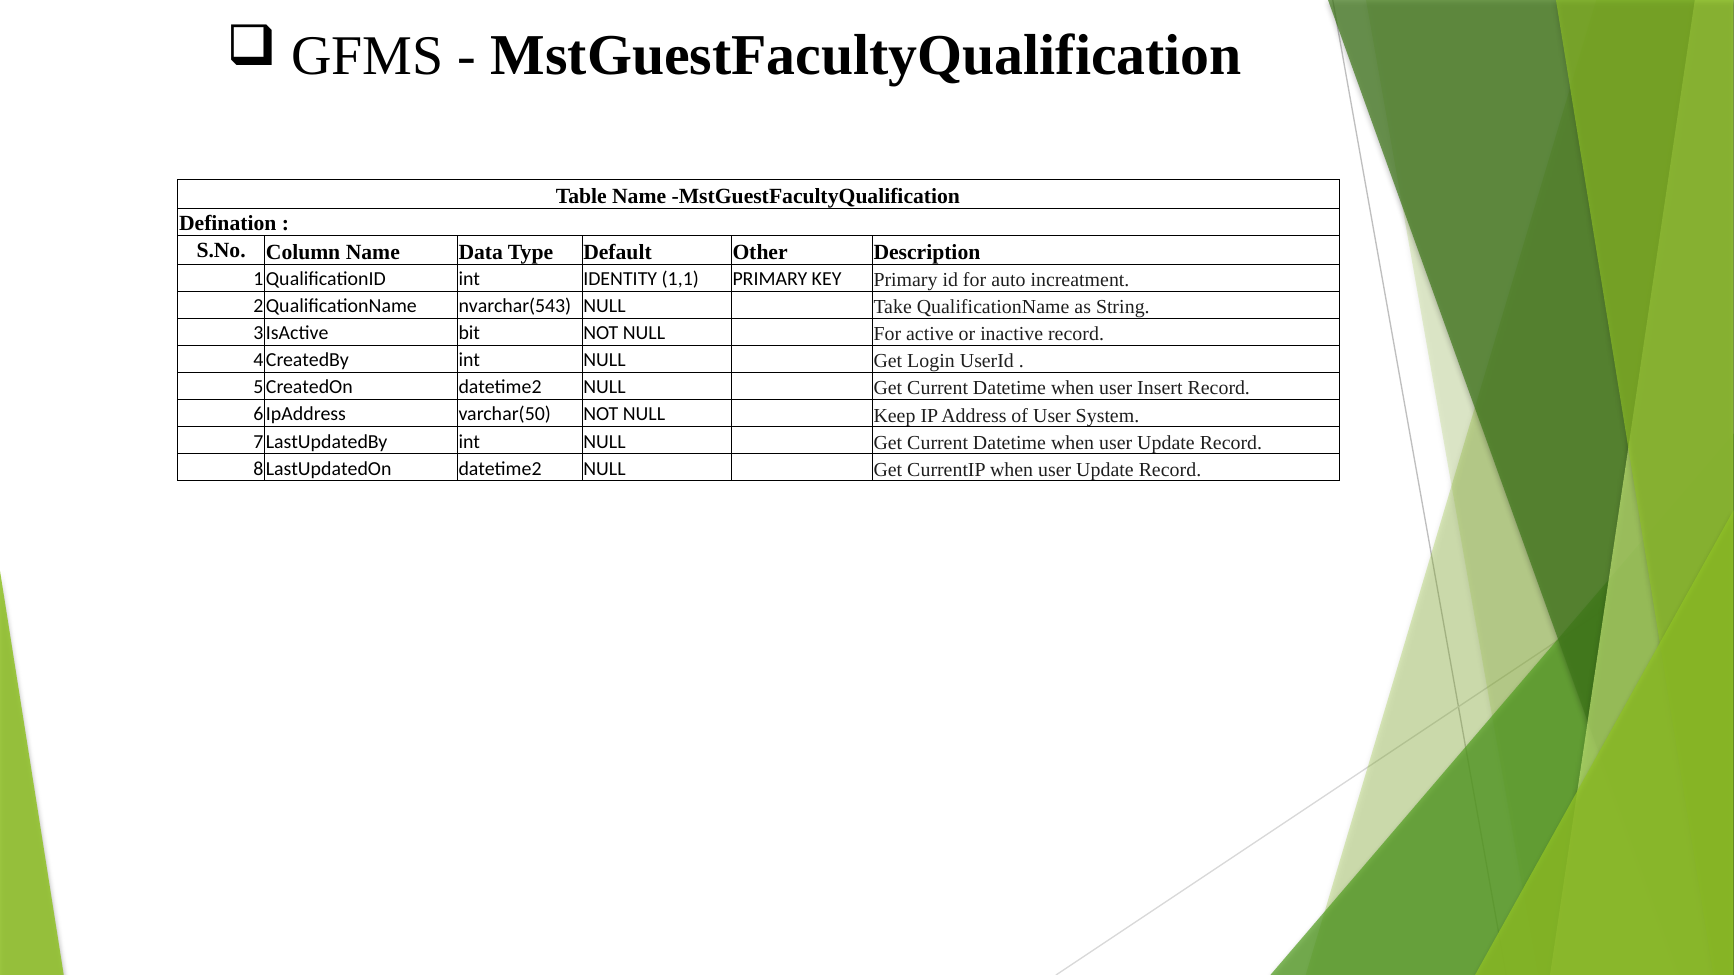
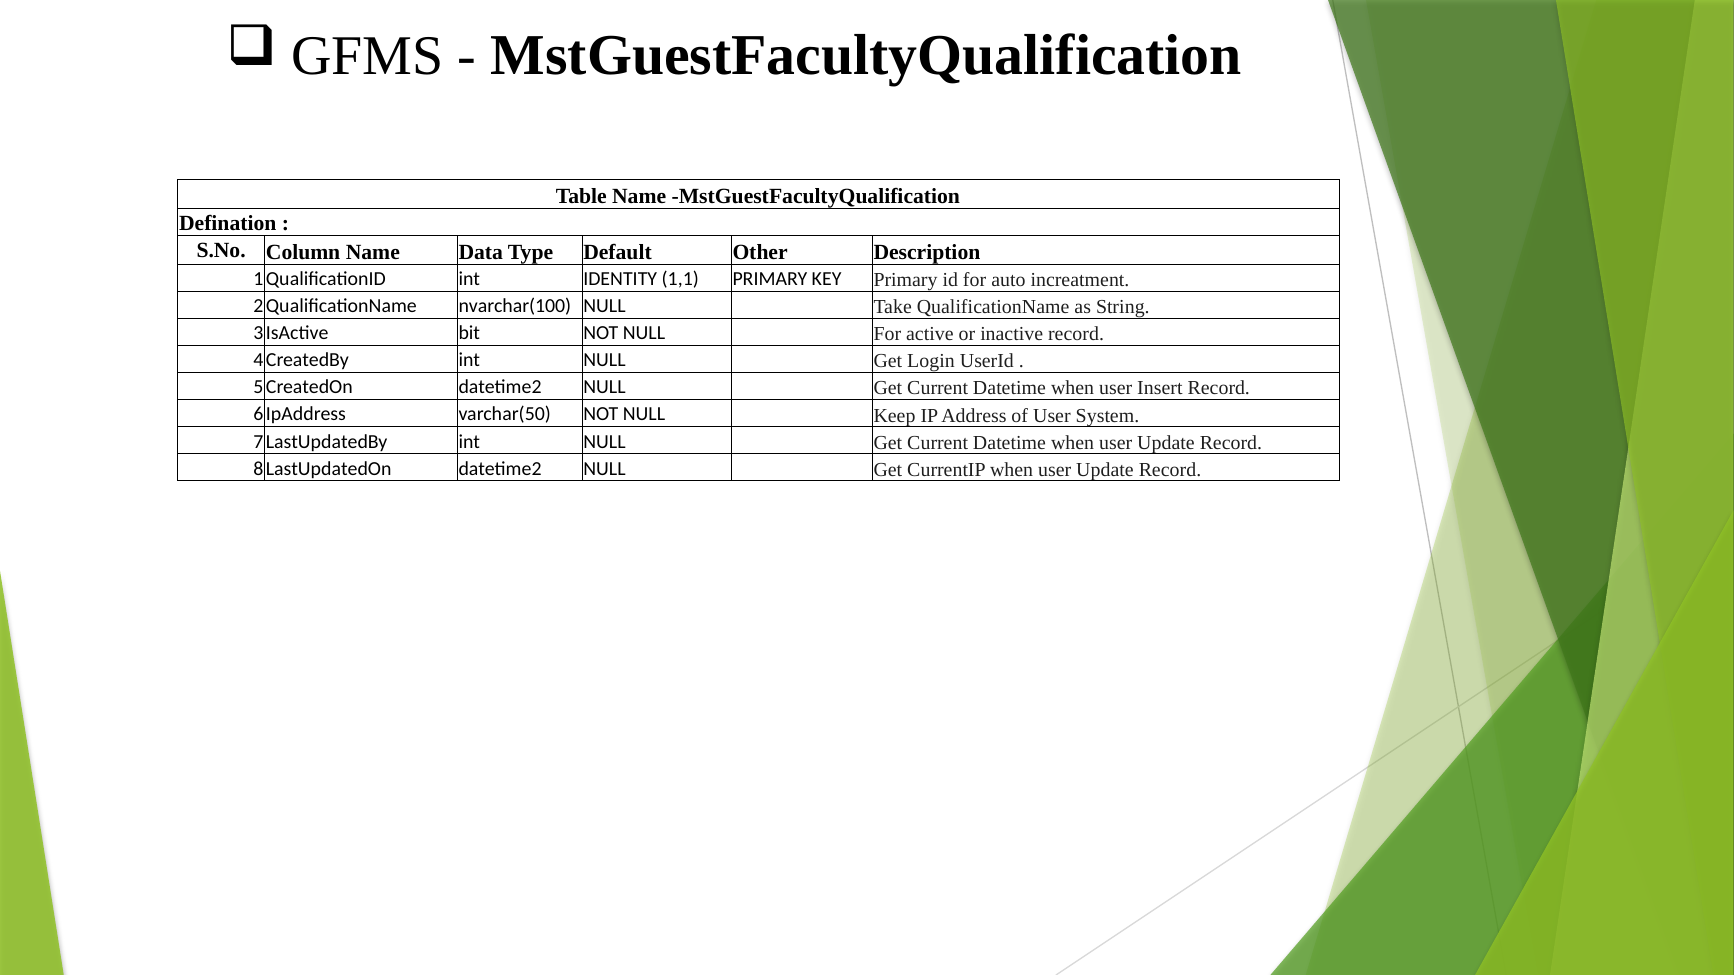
nvarchar(543: nvarchar(543 -> nvarchar(100 (515, 306)
